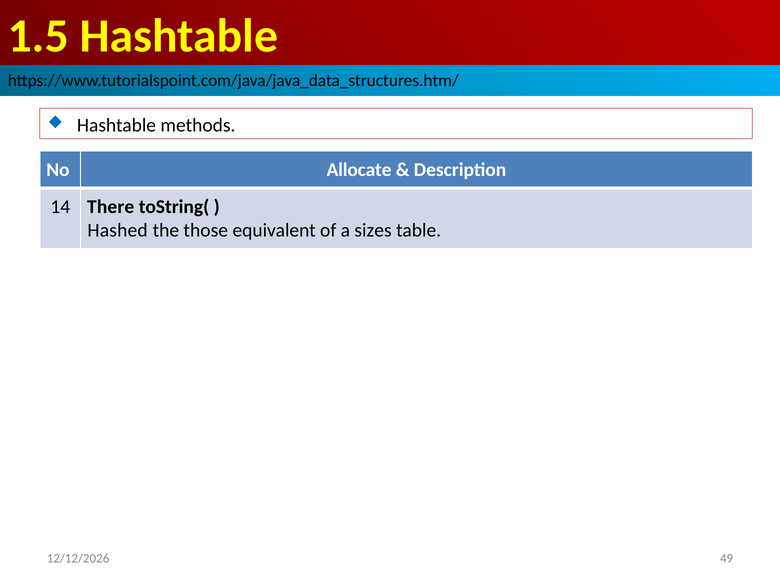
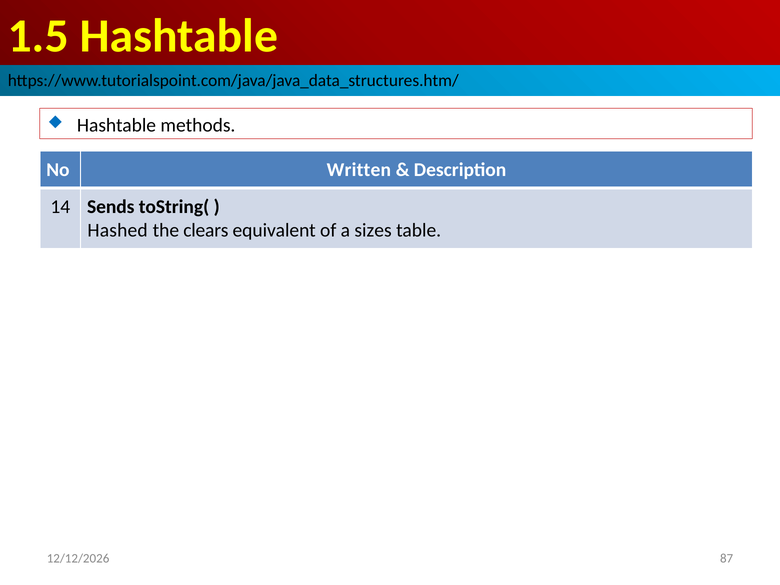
Allocate: Allocate -> Written (359, 170)
There: There -> Sends (111, 207)
those: those -> clears (206, 230)
49: 49 -> 87 (727, 559)
